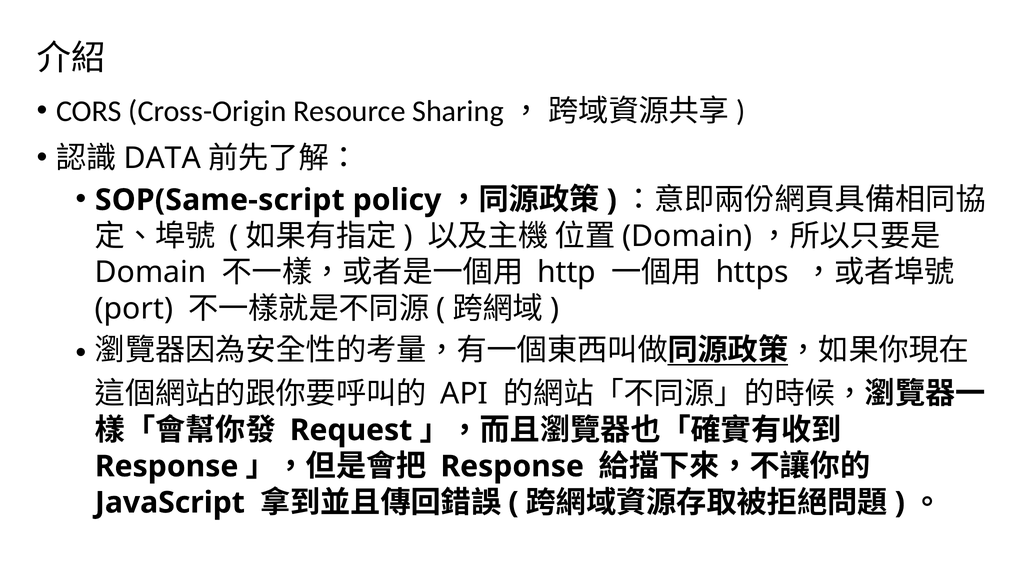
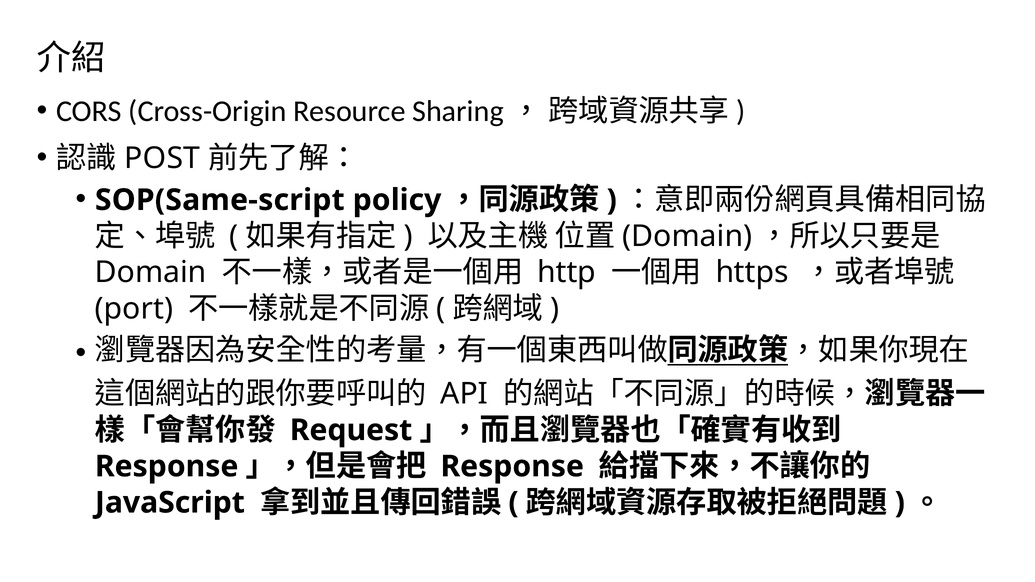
DATA: DATA -> POST (162, 158)
